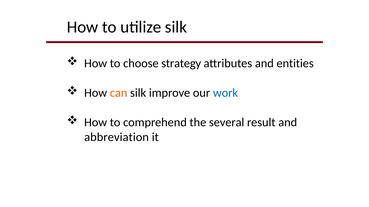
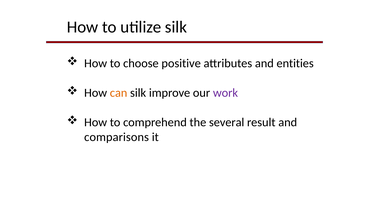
strategy: strategy -> positive (181, 64)
work colour: blue -> purple (225, 93)
abbreviation: abbreviation -> comparisons (117, 137)
